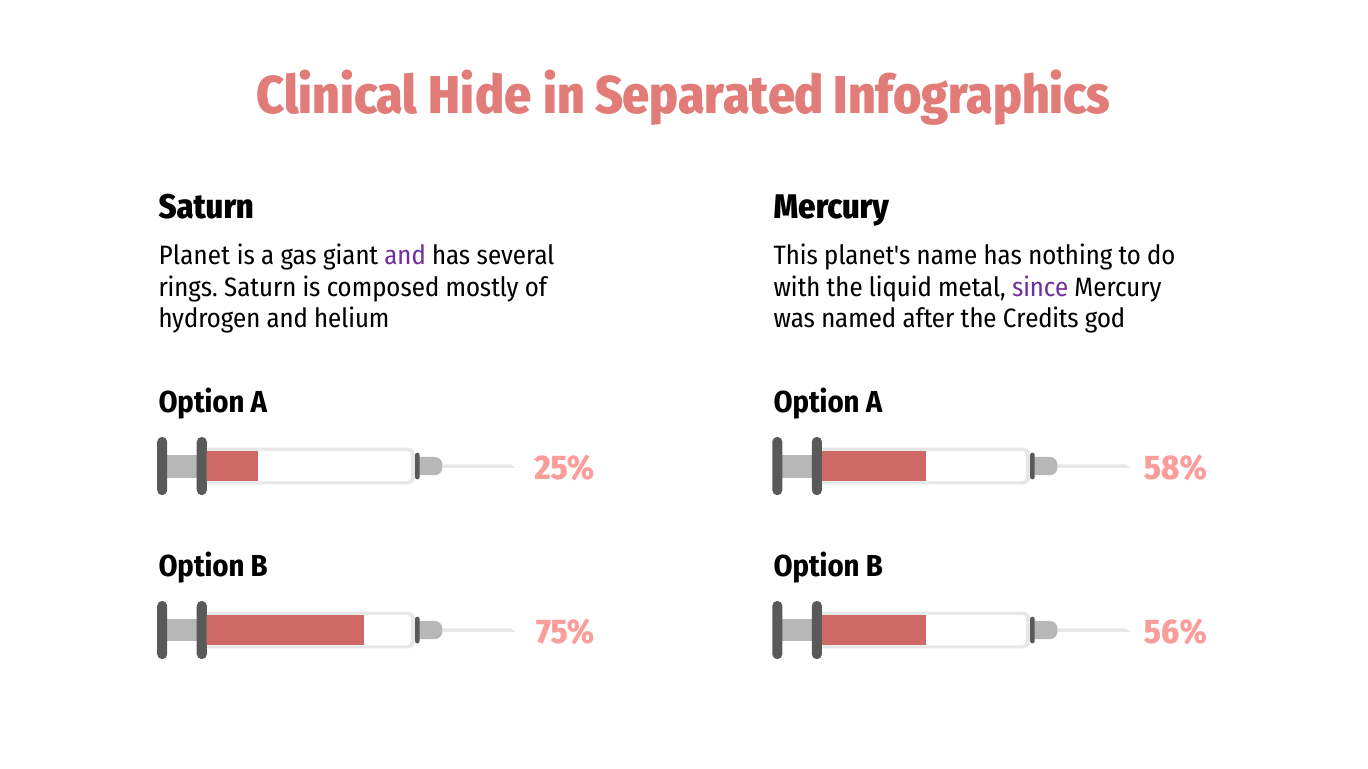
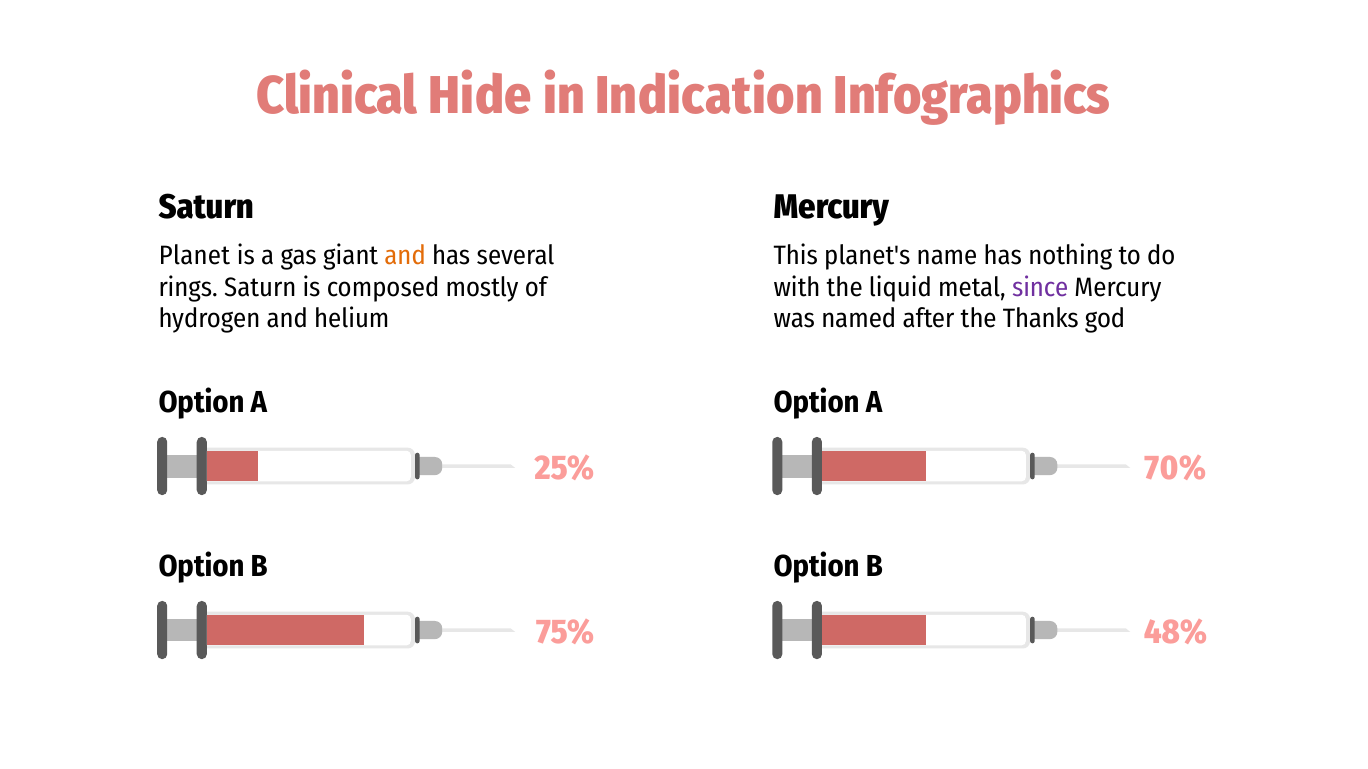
Separated: Separated -> Indication (709, 96)
and colour: purple -> orange (405, 256)
Credits: Credits -> Thanks (1041, 319)
58%: 58% -> 70% (1175, 469)
56%: 56% -> 48% (1176, 633)
